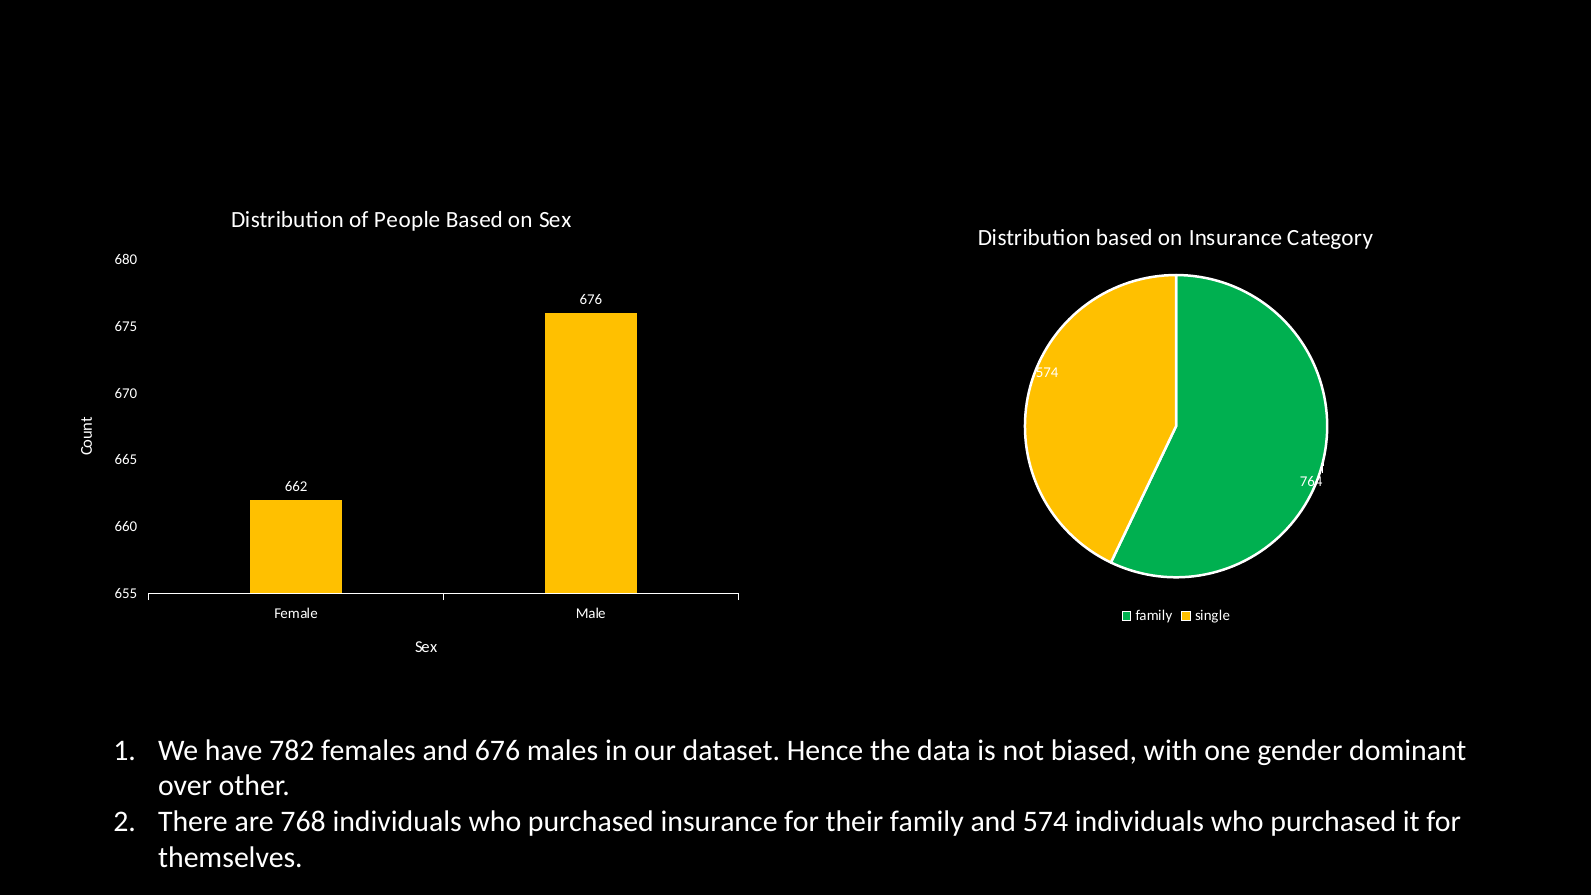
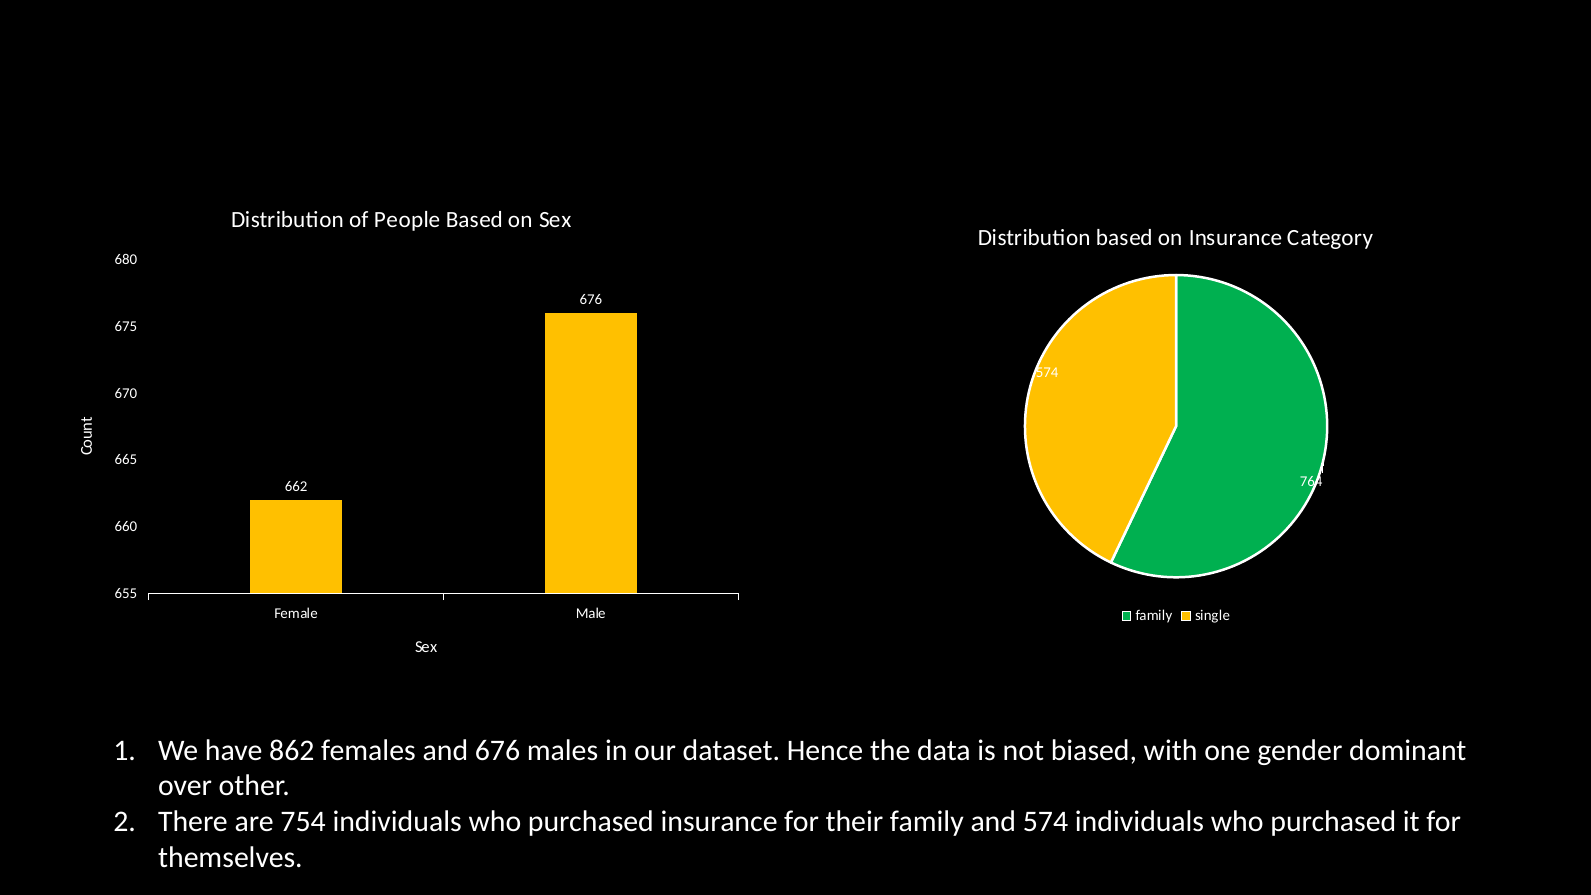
782: 782 -> 862 (292, 750)
768: 768 -> 754 (303, 822)
